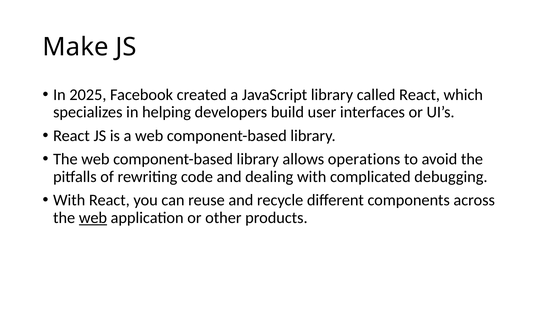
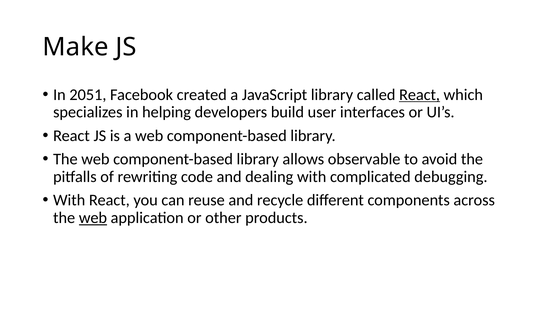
2025: 2025 -> 2051 (88, 94)
React underline: none -> present (420, 94)
operations: operations -> observable (364, 159)
